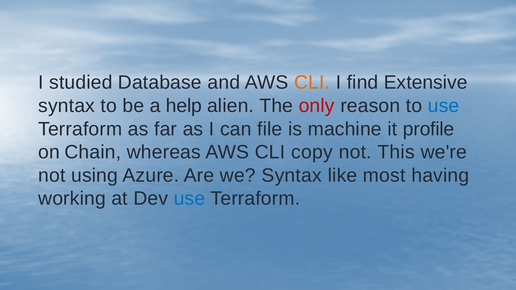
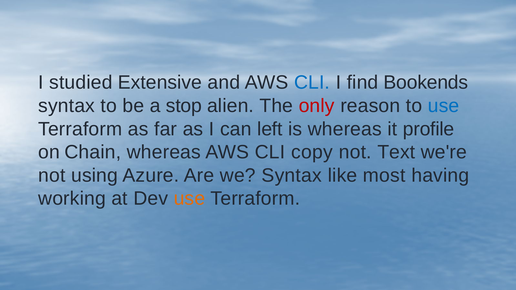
Database: Database -> Extensive (160, 83)
CLI colour: orange -> blue (312, 83)
Extensive: Extensive -> Bookends (426, 83)
help: help -> stop (184, 106)
file: file -> left (270, 129)
is machine: machine -> whereas (345, 129)
This: This -> Text (396, 152)
use colour: blue -> orange (189, 199)
